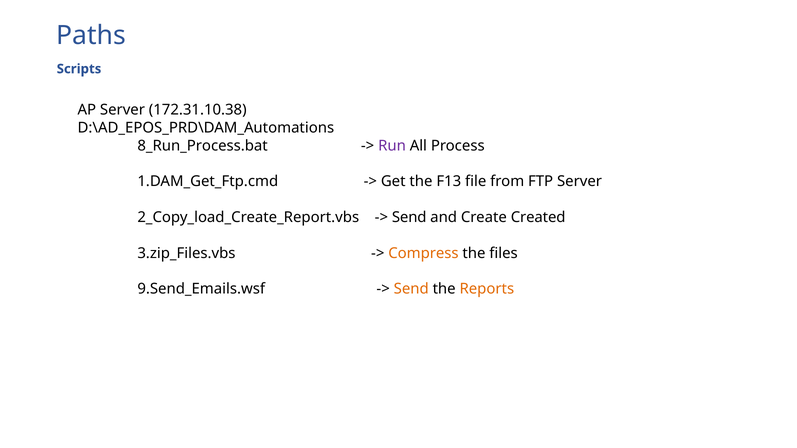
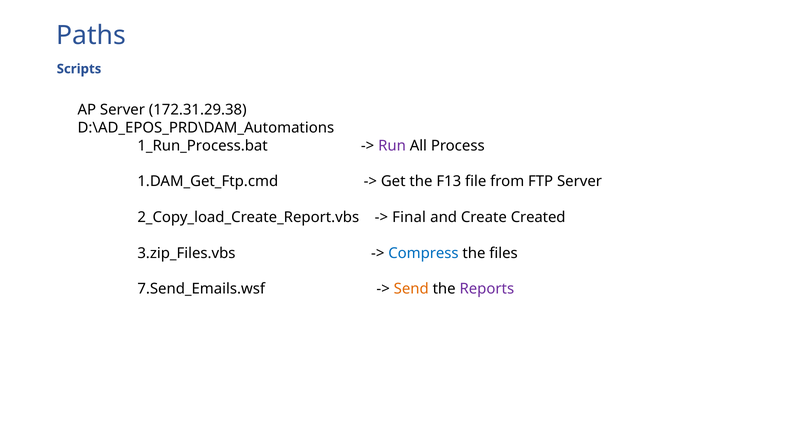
172.31.10.38: 172.31.10.38 -> 172.31.29.38 (198, 110)
8_Run_Process.bat: 8_Run_Process.bat -> 1_Run_Process.bat (203, 146)
Send: Send -> Final (409, 217)
Compress colour: orange -> blue (423, 253)
9.Send_Emails.wsf: 9.Send_Emails.wsf -> 7.Send_Emails.wsf (201, 289)
Reports colour: orange -> purple (487, 289)
